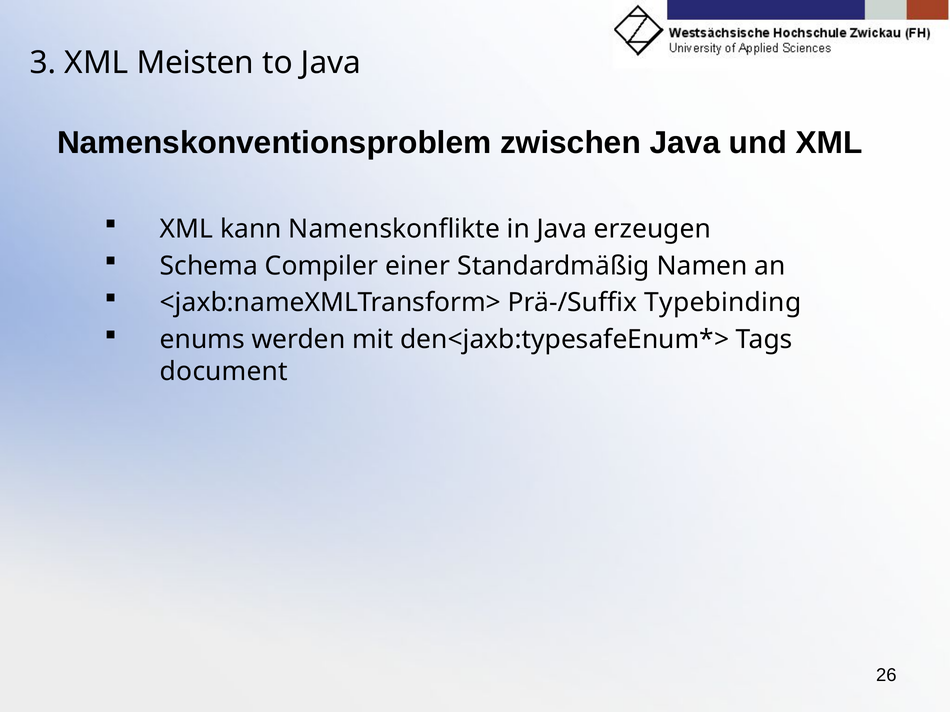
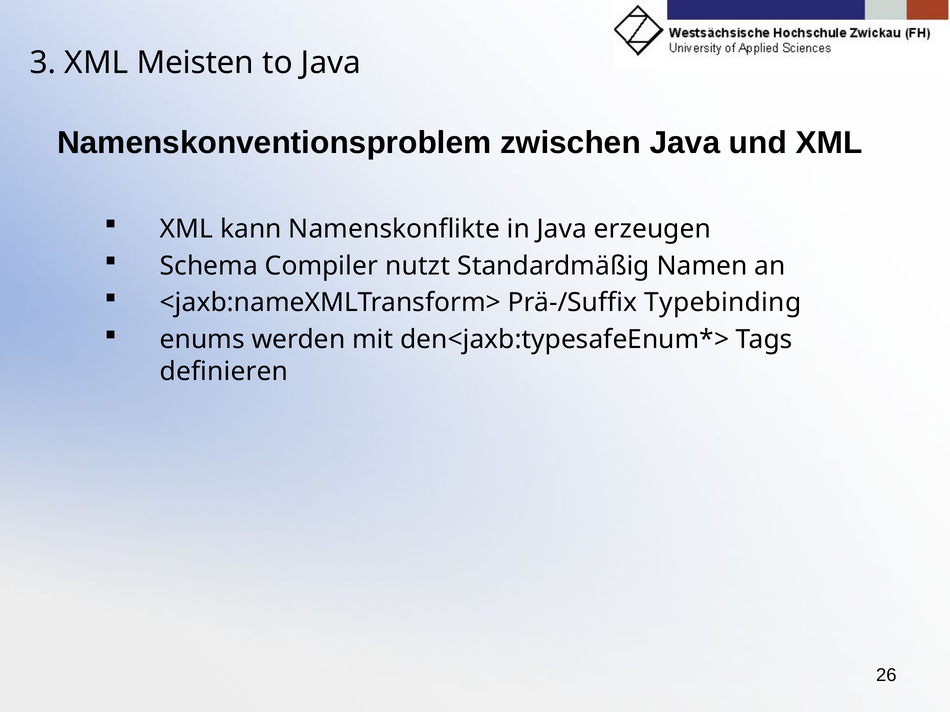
einer: einer -> nutzt (418, 266)
document: document -> definieren (224, 372)
